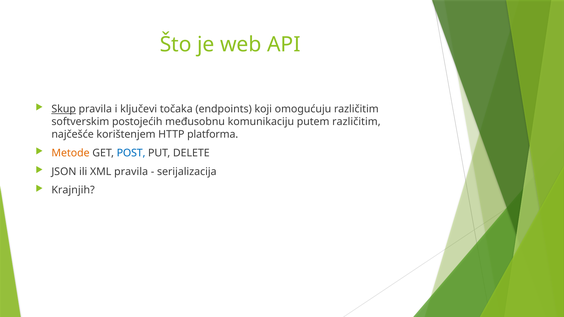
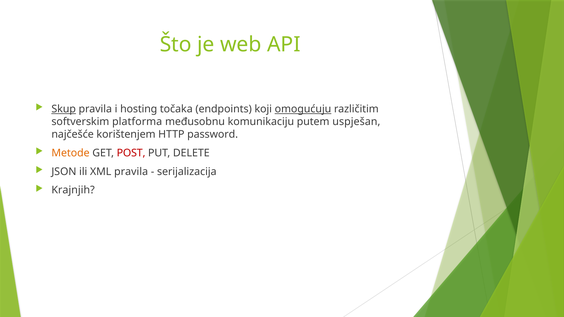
ključevi: ključevi -> hosting (139, 109)
omogućuju underline: none -> present (303, 109)
postojećih: postojećih -> platforma (137, 122)
putem različitim: različitim -> uspješan (356, 122)
platforma: platforma -> password (213, 135)
POST colour: blue -> red (131, 153)
